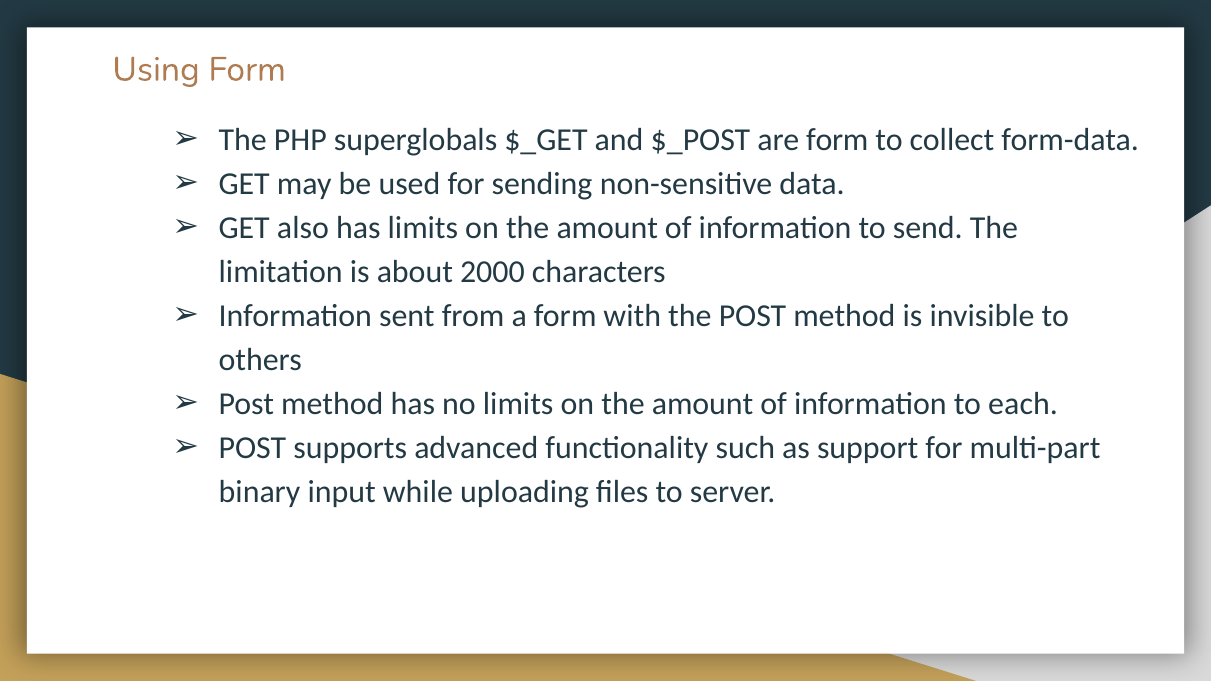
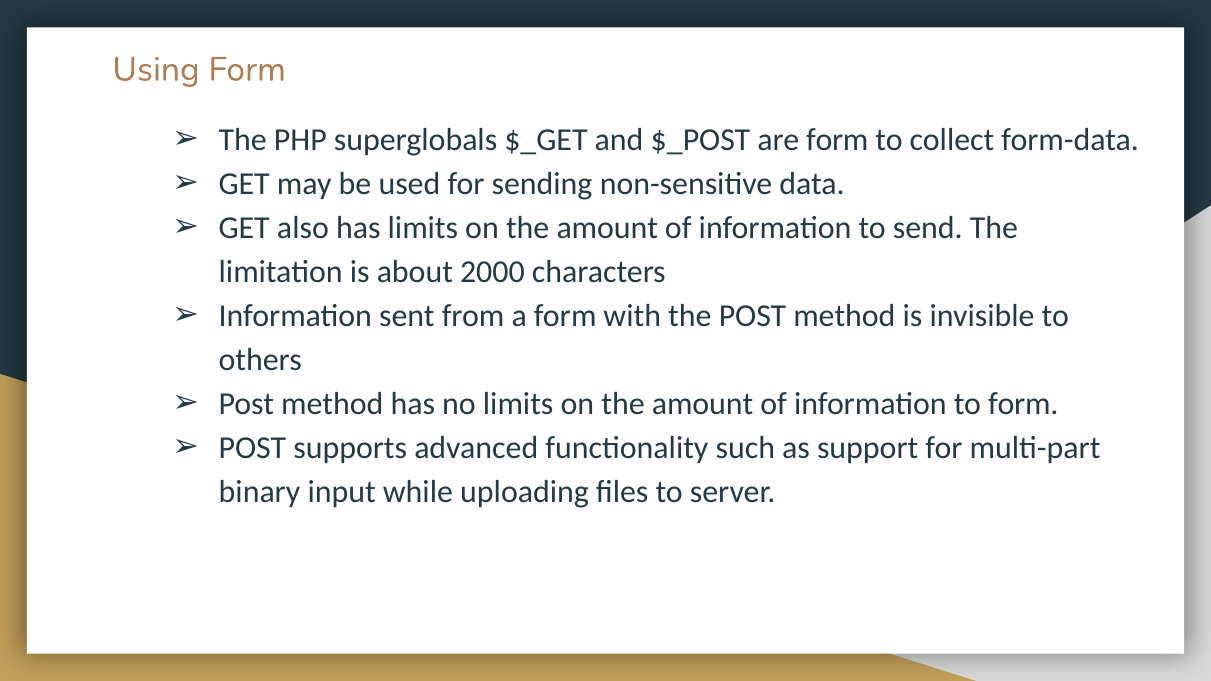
to each: each -> form (1023, 404)
